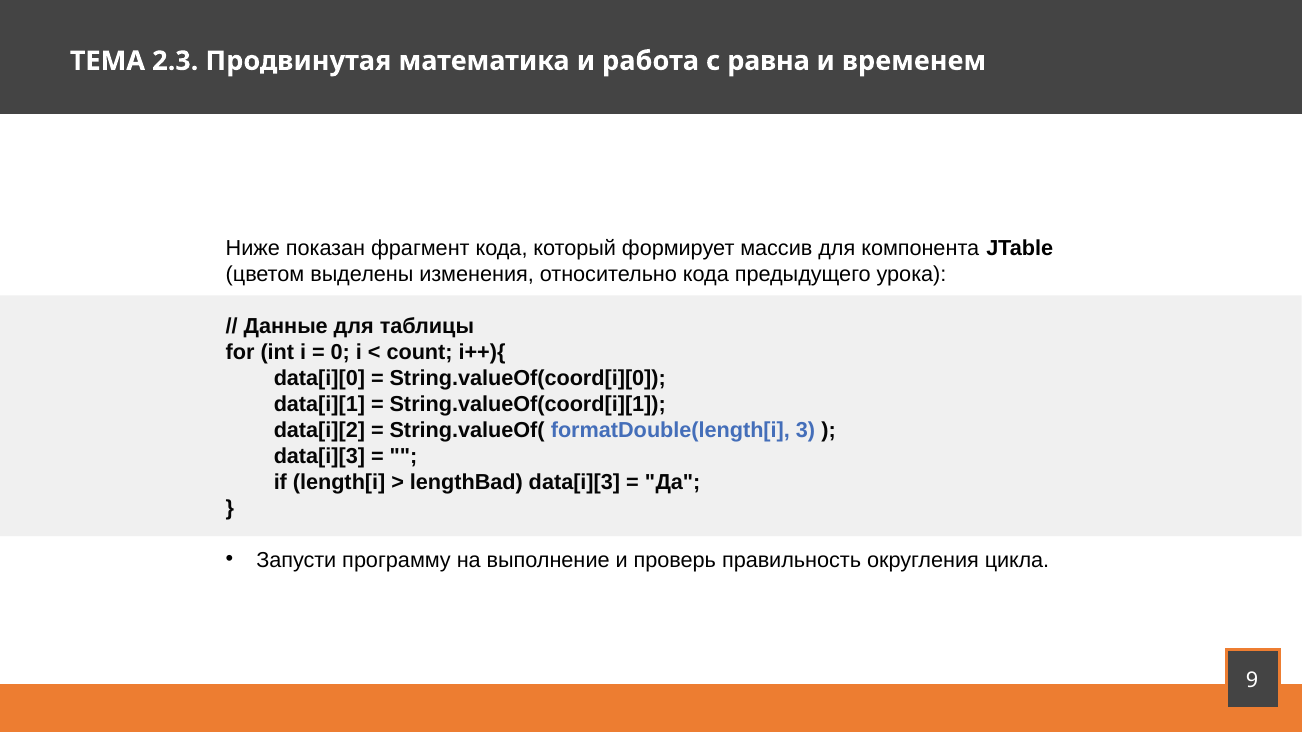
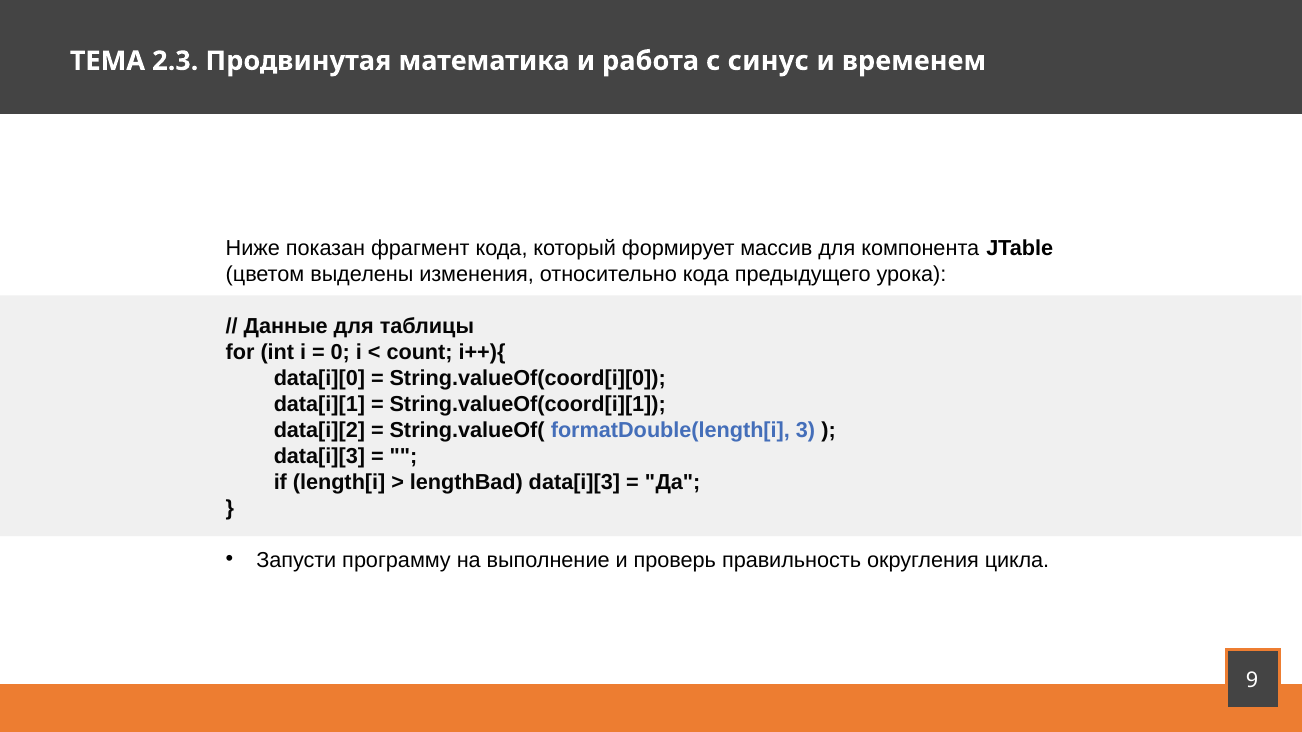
равна: равна -> синус (768, 61)
